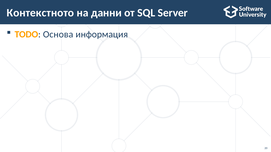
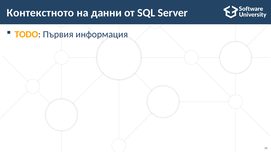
Основа: Основа -> Първия (58, 34)
